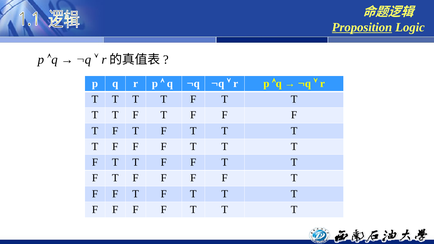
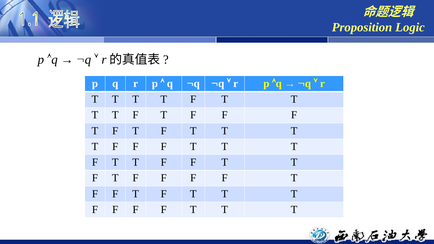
Proposition underline: present -> none (362, 27)
